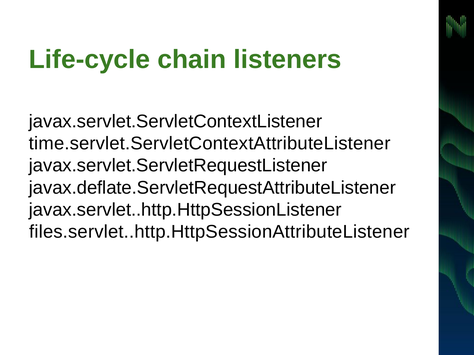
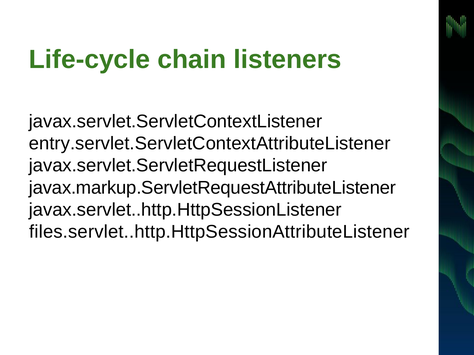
time.servlet.ServletContextAttributeListener: time.servlet.ServletContextAttributeListener -> entry.servlet.ServletContextAttributeListener (210, 144)
javax.deflate.ServletRequestAttributeListener: javax.deflate.ServletRequestAttributeListener -> javax.markup.ServletRequestAttributeListener (212, 188)
